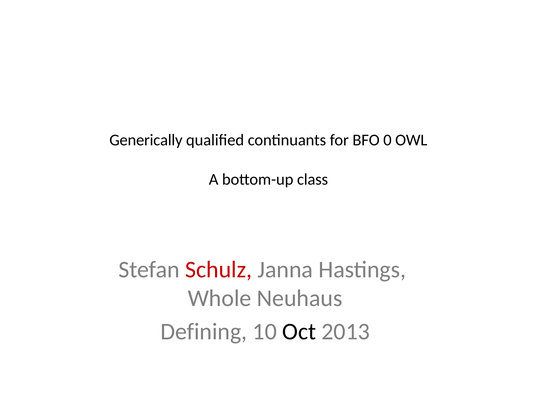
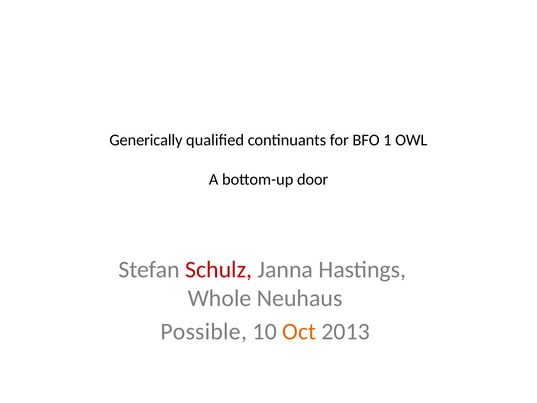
0: 0 -> 1 (387, 140)
class: class -> door (313, 179)
Defining: Defining -> Possible (204, 331)
Oct colour: black -> orange (299, 331)
